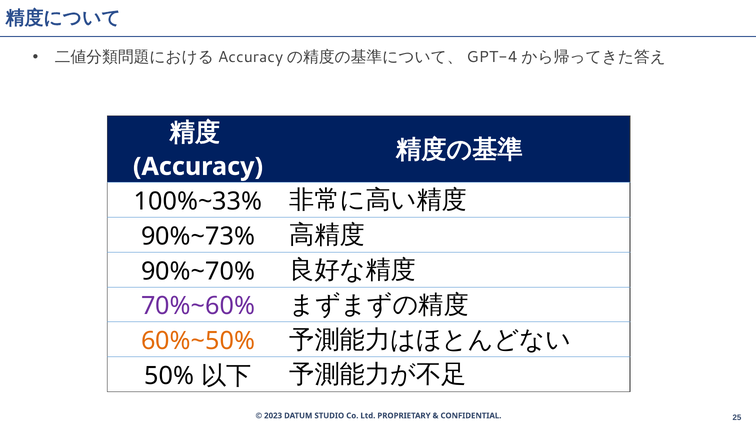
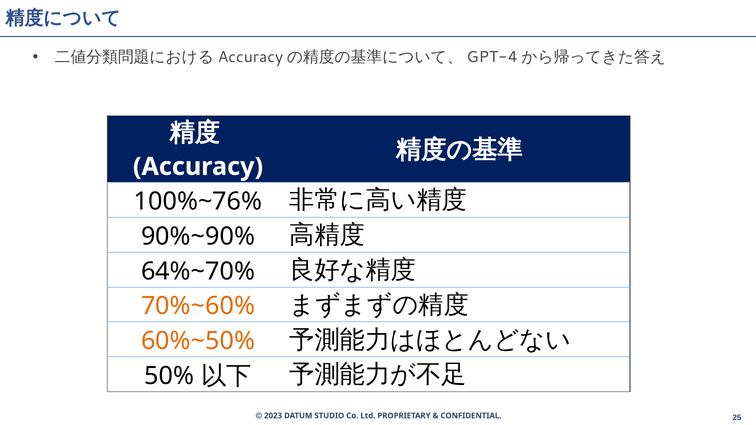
100%~33%: 100%~33% -> 100%~76% (198, 202)
90%~73%: 90%~73% -> 90%~90% (198, 237)
90%~70%: 90%~70% -> 64%~70% (198, 271)
70%~60% colour: purple -> orange (198, 306)
